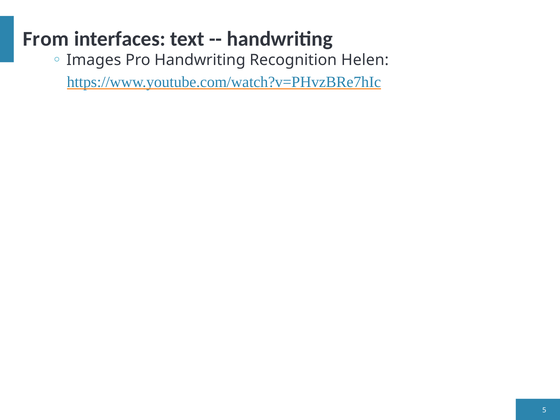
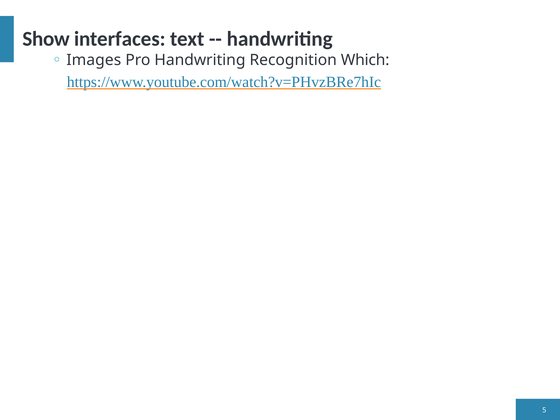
From: From -> Show (46, 39)
Helen: Helen -> Which (365, 60)
